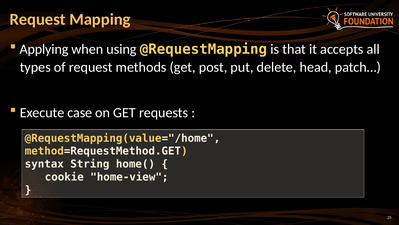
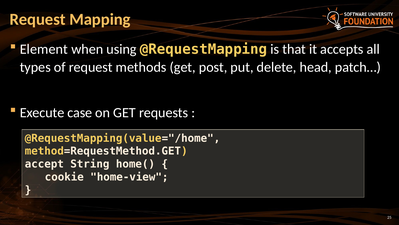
Applying: Applying -> Element (44, 49)
syntax: syntax -> accept (44, 164)
